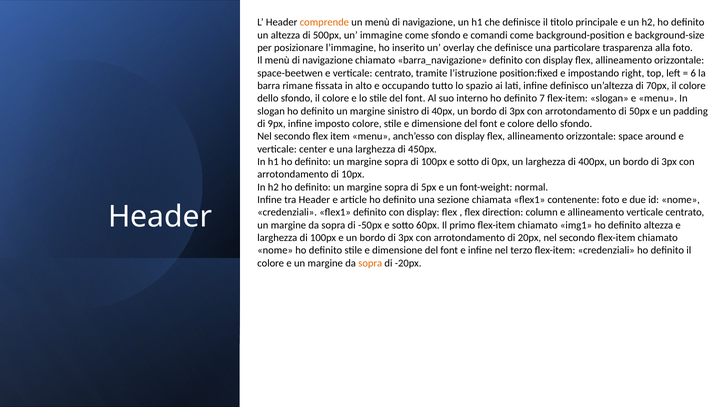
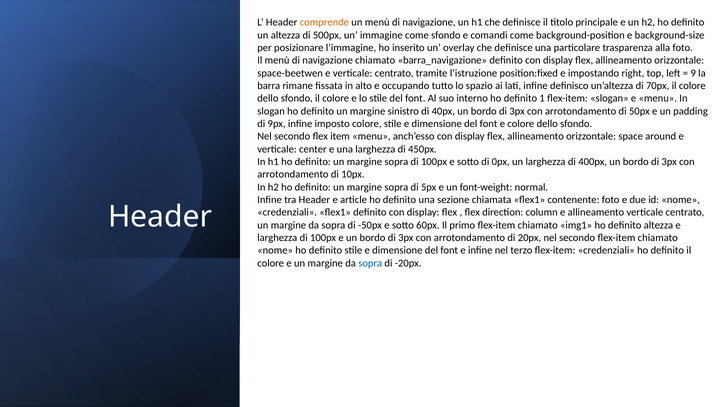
6: 6 -> 9 (693, 73)
7: 7 -> 1 (542, 99)
sopra colour: orange -> blue (370, 263)
